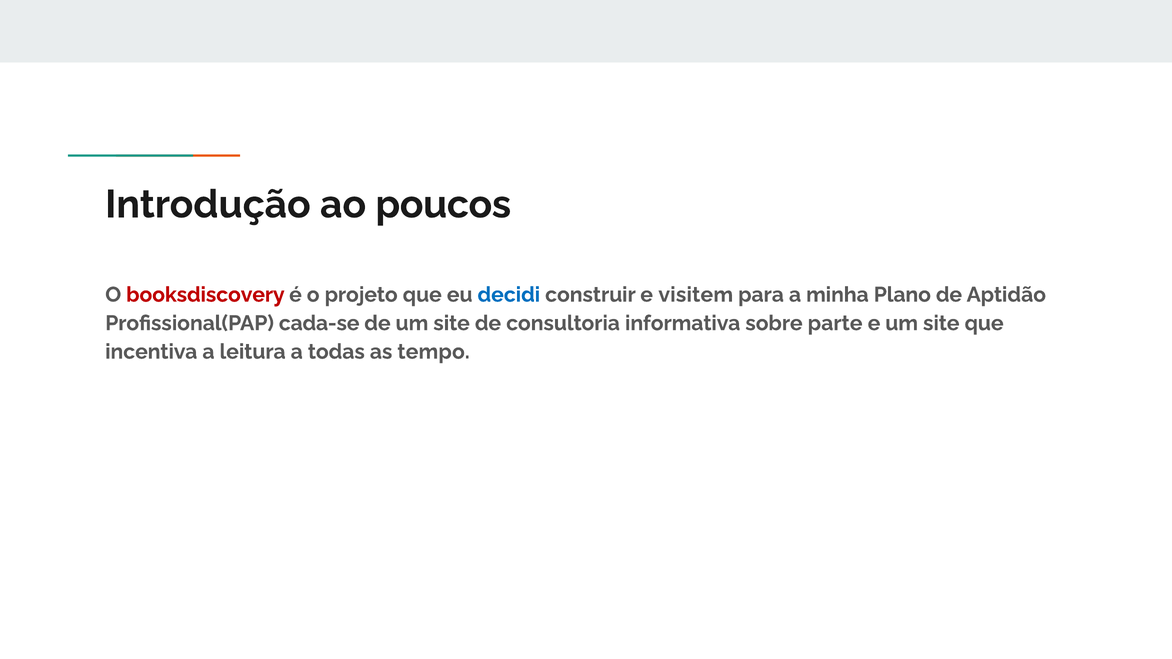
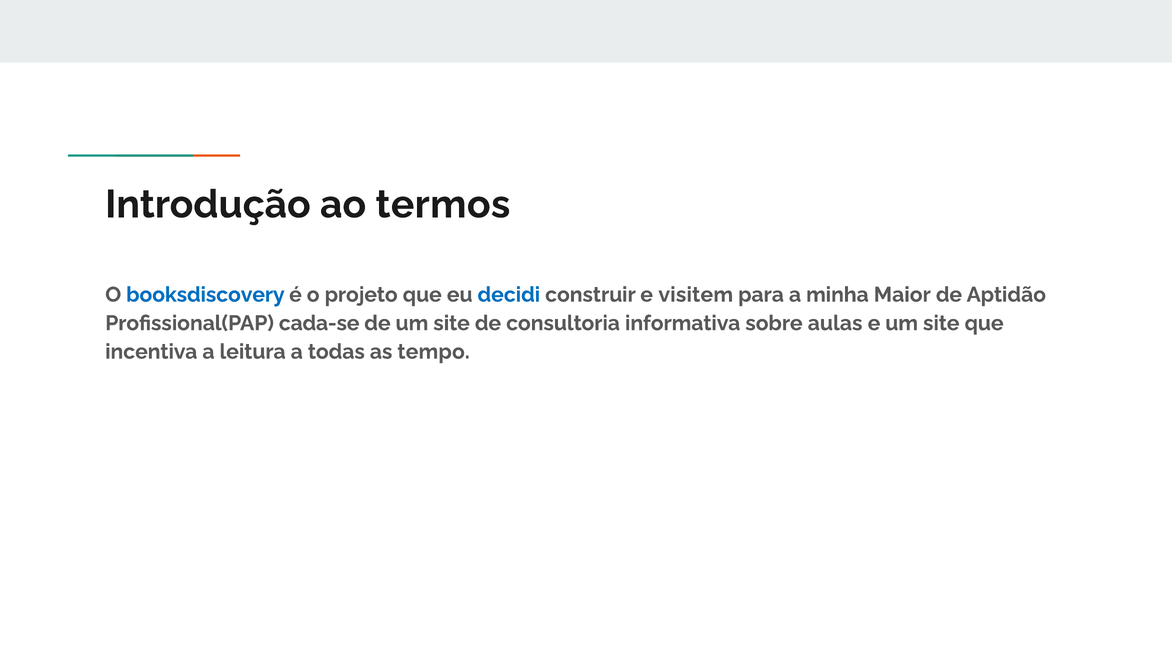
poucos: poucos -> termos (443, 205)
booksdiscovery colour: red -> blue (205, 295)
Plano: Plano -> Maior (902, 295)
parte: parte -> aulas (835, 323)
